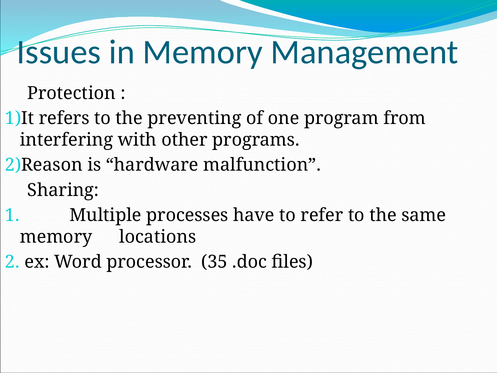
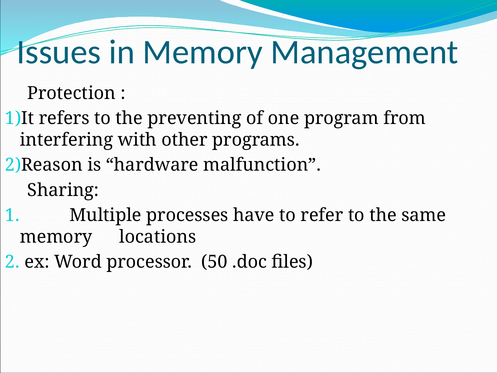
35: 35 -> 50 (214, 262)
